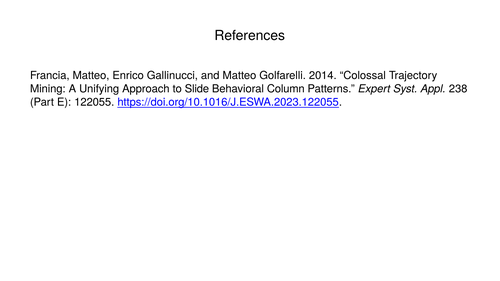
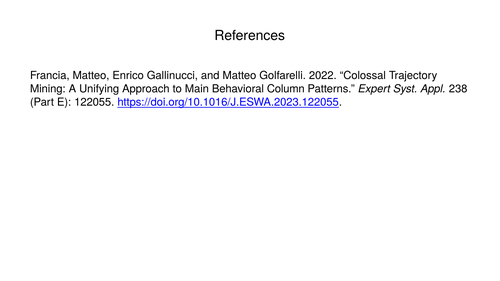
2014: 2014 -> 2022 (323, 76)
Slide: Slide -> Main (197, 89)
